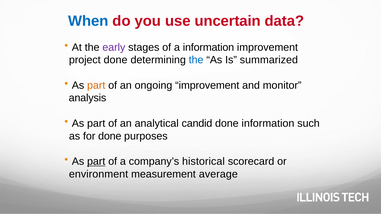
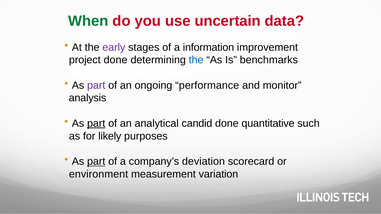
When colour: blue -> green (88, 21)
summarized: summarized -> benchmarks (269, 60)
part colour: orange -> purple (96, 85)
ongoing improvement: improvement -> performance (207, 85)
part underline: none -> present (96, 124)
done information: information -> quantitative (268, 124)
for done: done -> likely (110, 136)
historical: historical -> deviation (203, 162)
average: average -> variation (218, 174)
